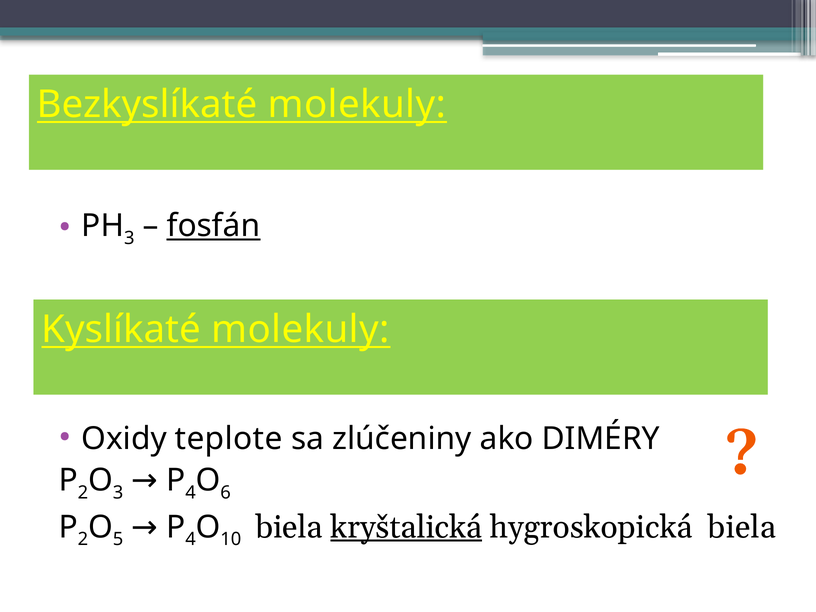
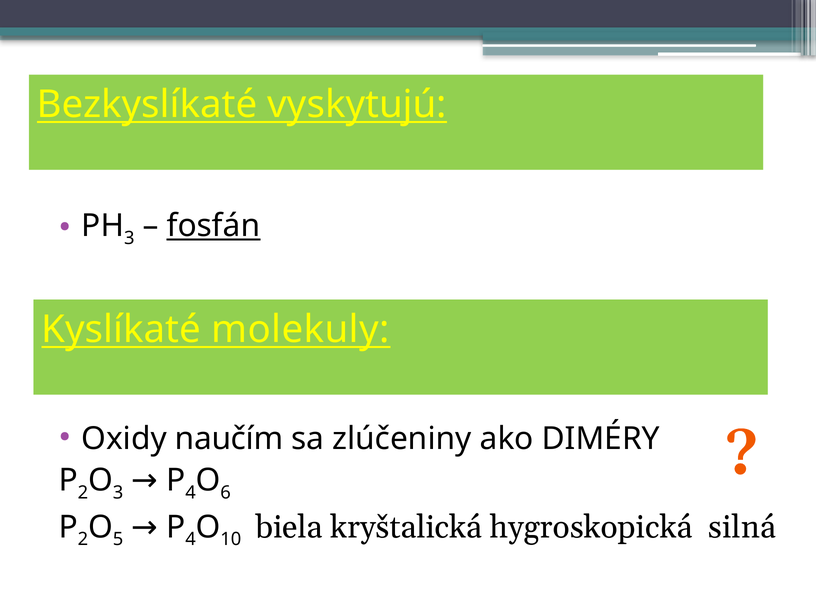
Bezkyslíkaté molekuly: molekuly -> vyskytujú (357, 104)
teplote: teplote -> naučím (229, 439)
kryštalická underline: present -> none (406, 527)
hygroskopická biela: biela -> silná (742, 527)
